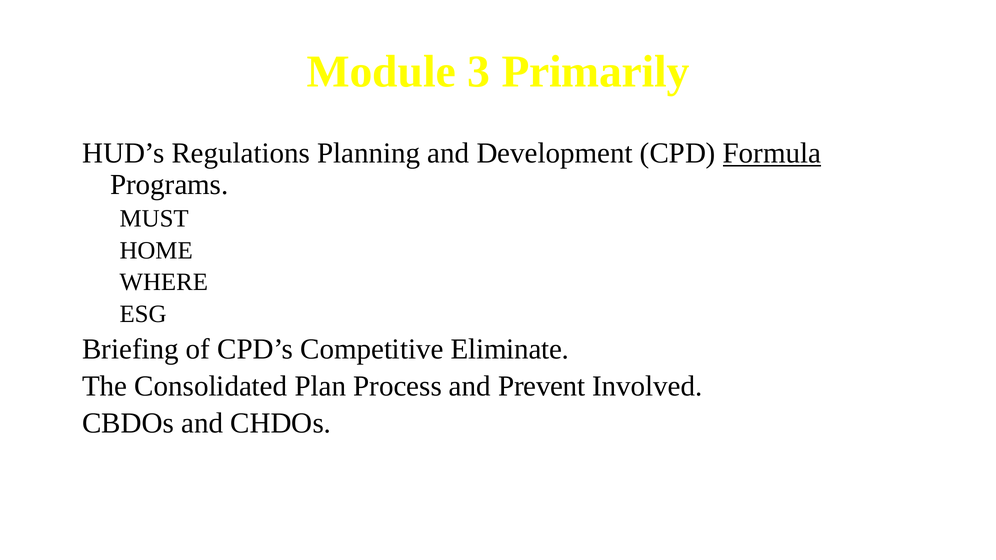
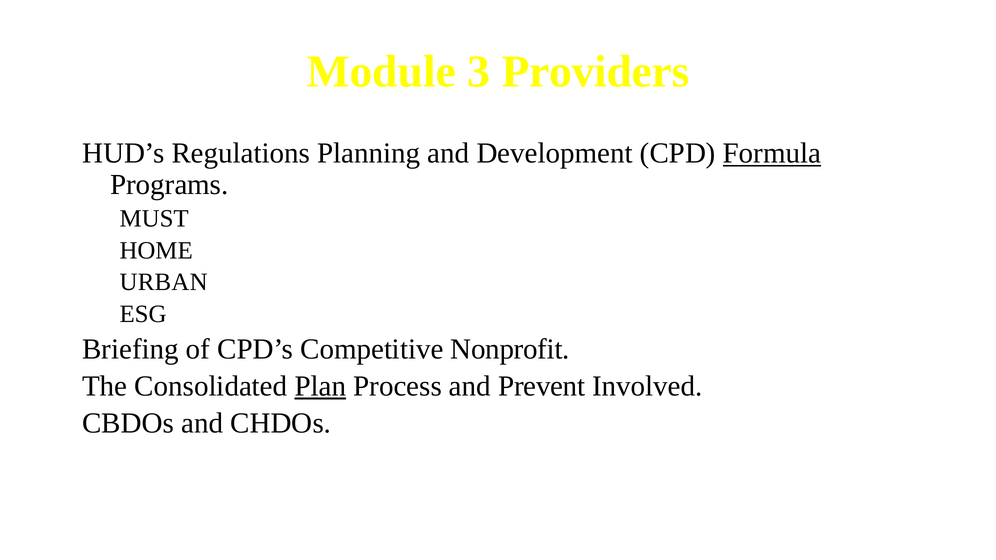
Primarily: Primarily -> Providers (595, 72)
WHERE: WHERE -> URBAN (164, 282)
Eliminate: Eliminate -> Nonprofit (510, 349)
Plan underline: none -> present (320, 386)
